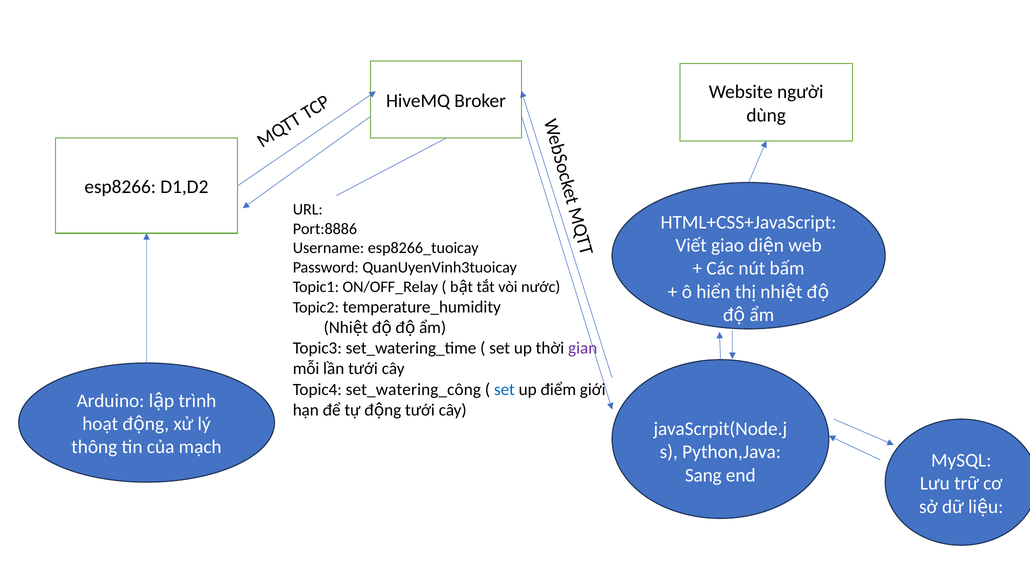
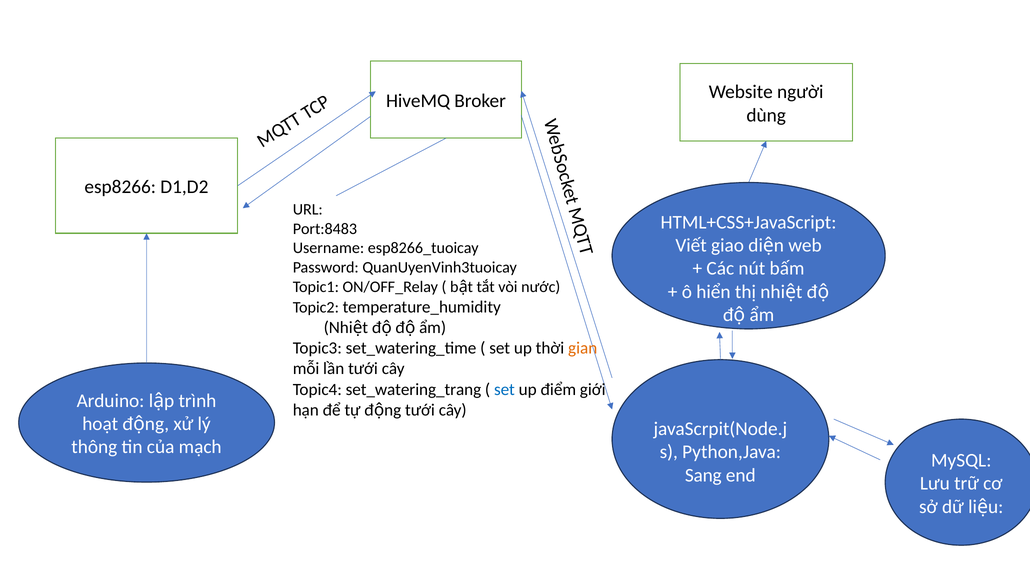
Port:8886: Port:8886 -> Port:8483 (325, 229)
gian colour: purple -> orange (583, 348)
set_watering_công: set_watering_công -> set_watering_trang (413, 389)
